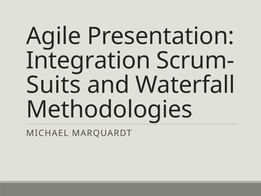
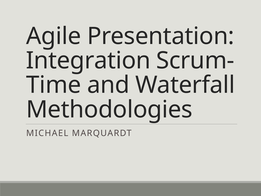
Suits: Suits -> Time (54, 85)
